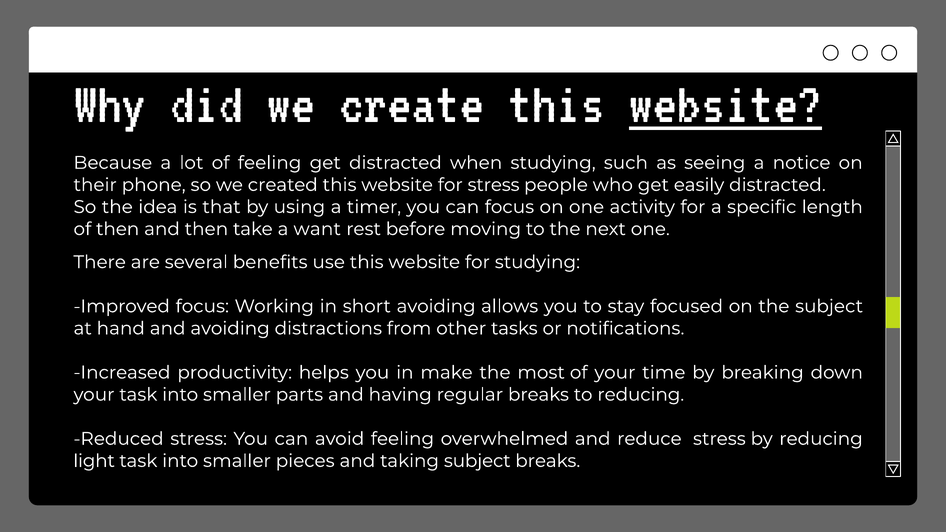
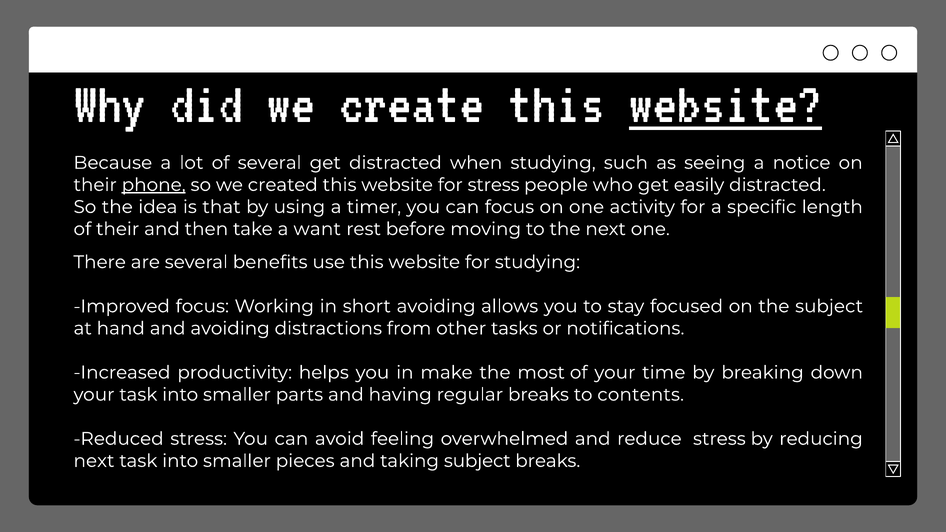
of feeling: feeling -> several (270, 163)
phone underline: none -> present (154, 185)
of then: then -> their (118, 229)
to reducing: reducing -> contents (641, 395)
light: light -> next (94, 461)
